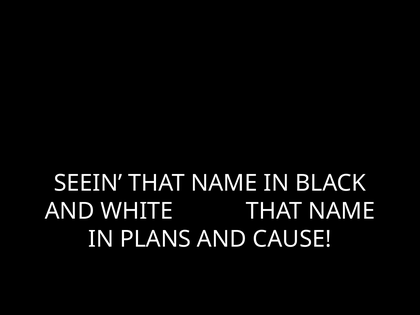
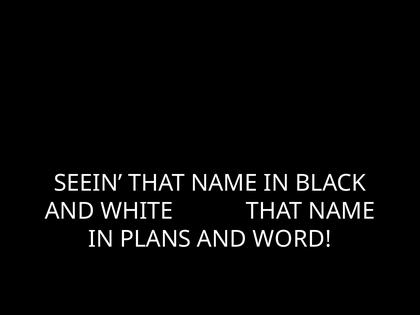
CAUSE: CAUSE -> WORD (292, 239)
